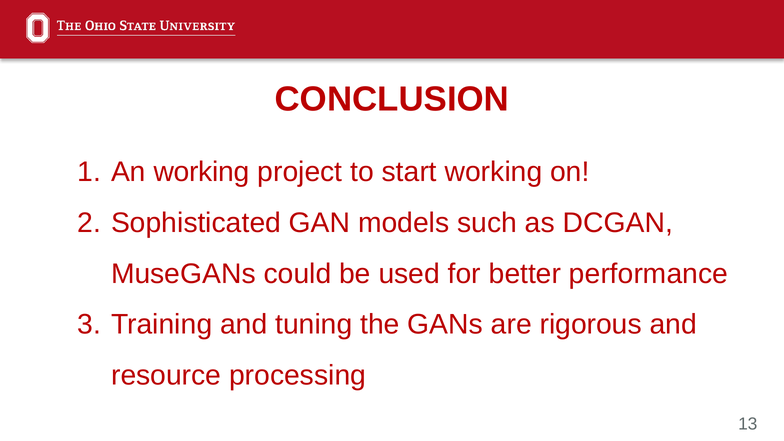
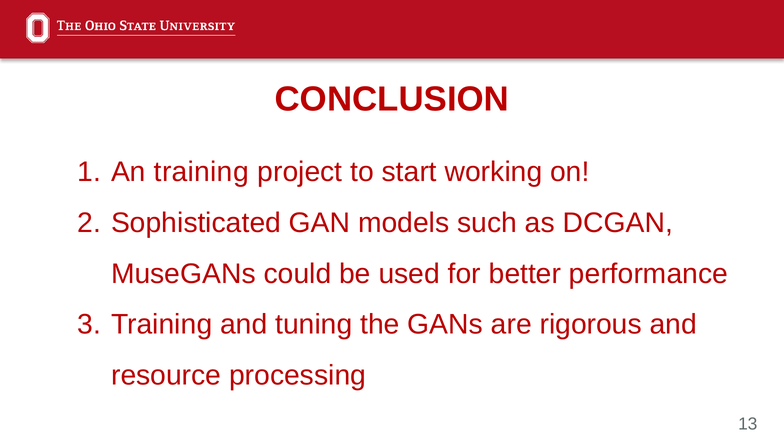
An working: working -> training (201, 172)
